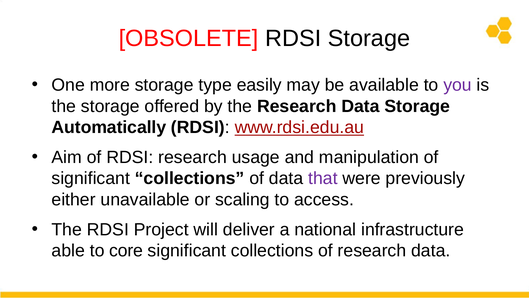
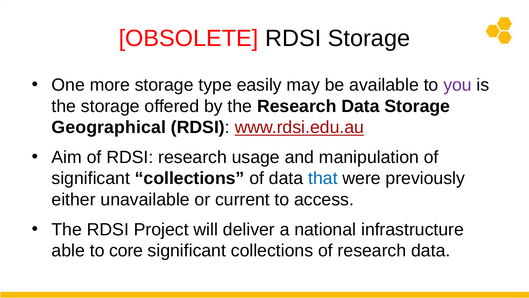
Automatically: Automatically -> Geographical (109, 127)
that colour: purple -> blue (323, 178)
scaling: scaling -> current (242, 199)
